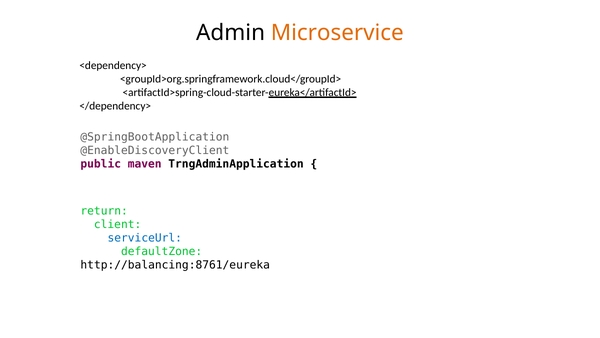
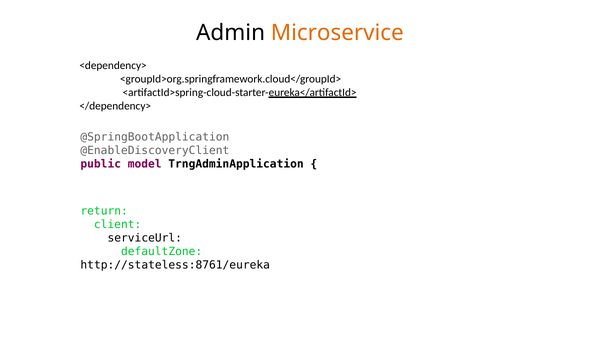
maven: maven -> model (145, 164)
serviceUrl colour: blue -> black (145, 238)
http://balancing:8761/eureka: http://balancing:8761/eureka -> http://stateless:8761/eureka (175, 265)
